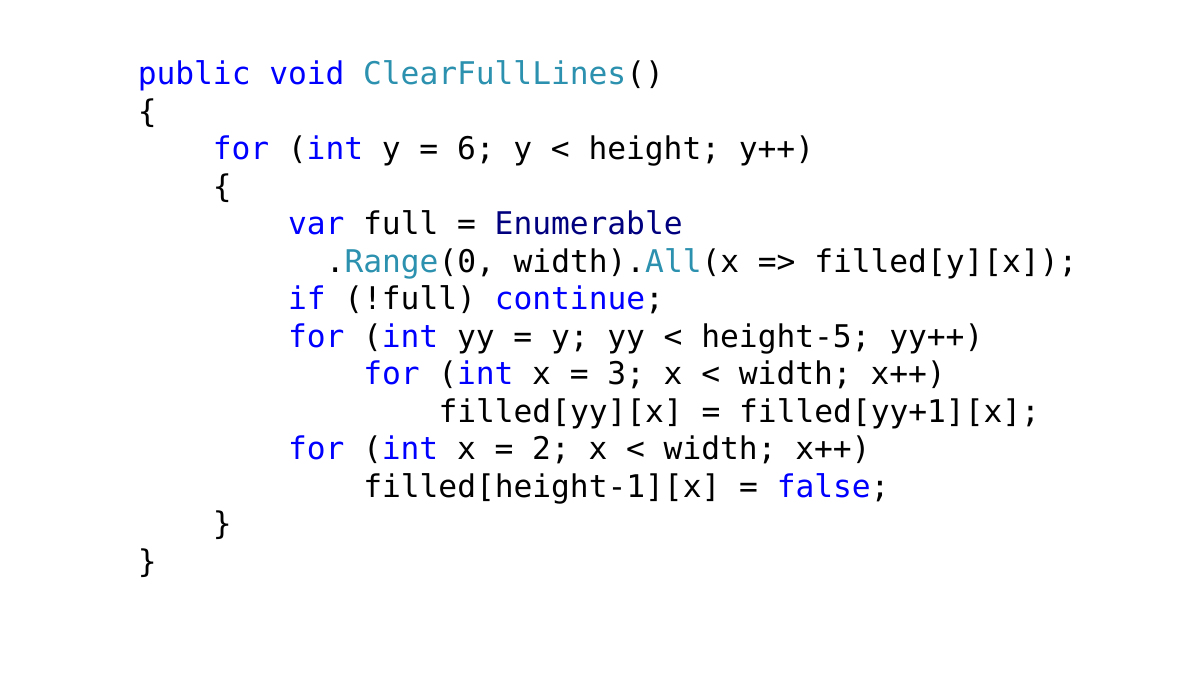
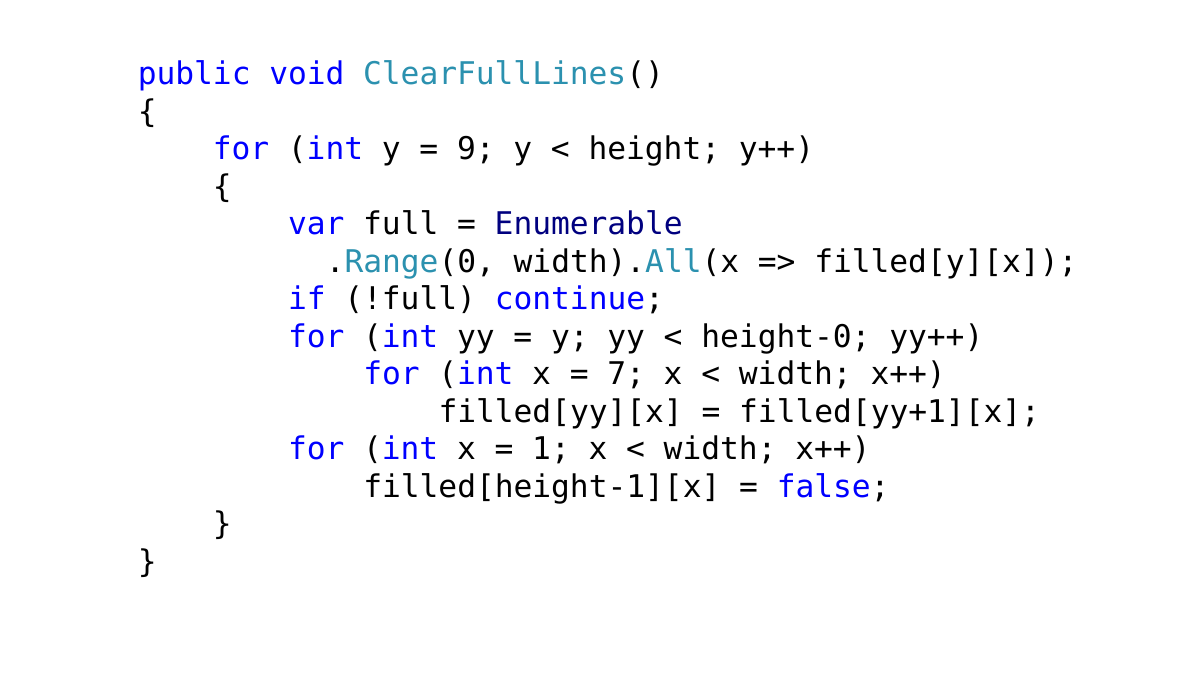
6: 6 -> 9 (476, 150)
height-5: height-5 -> height-0 (786, 337)
3: 3 -> 7 (626, 375)
2: 2 -> 1 (551, 450)
